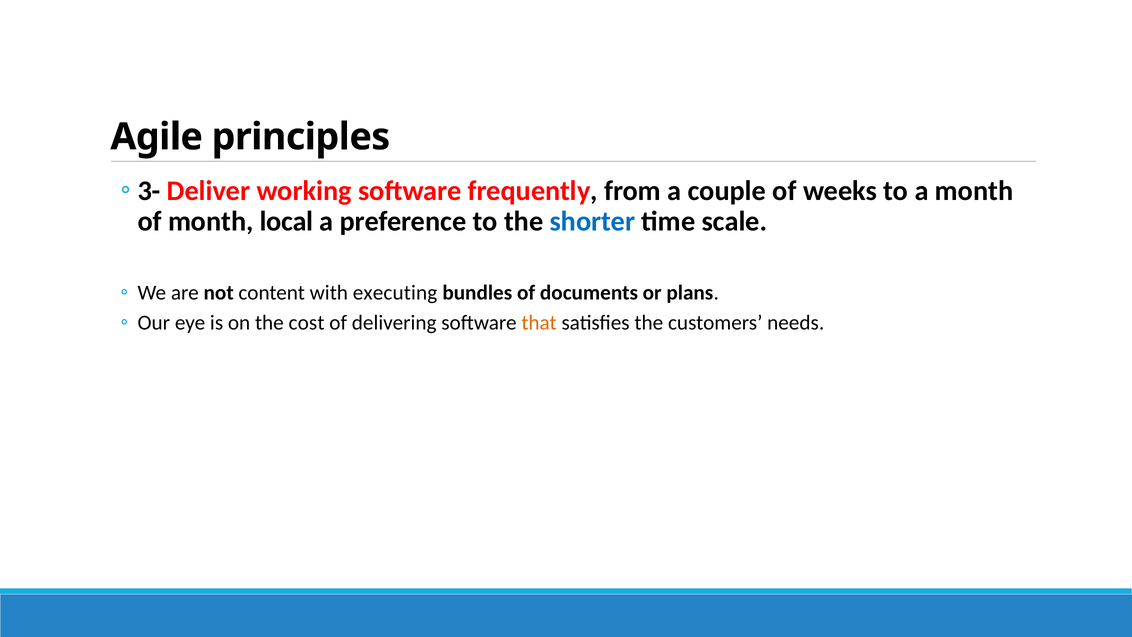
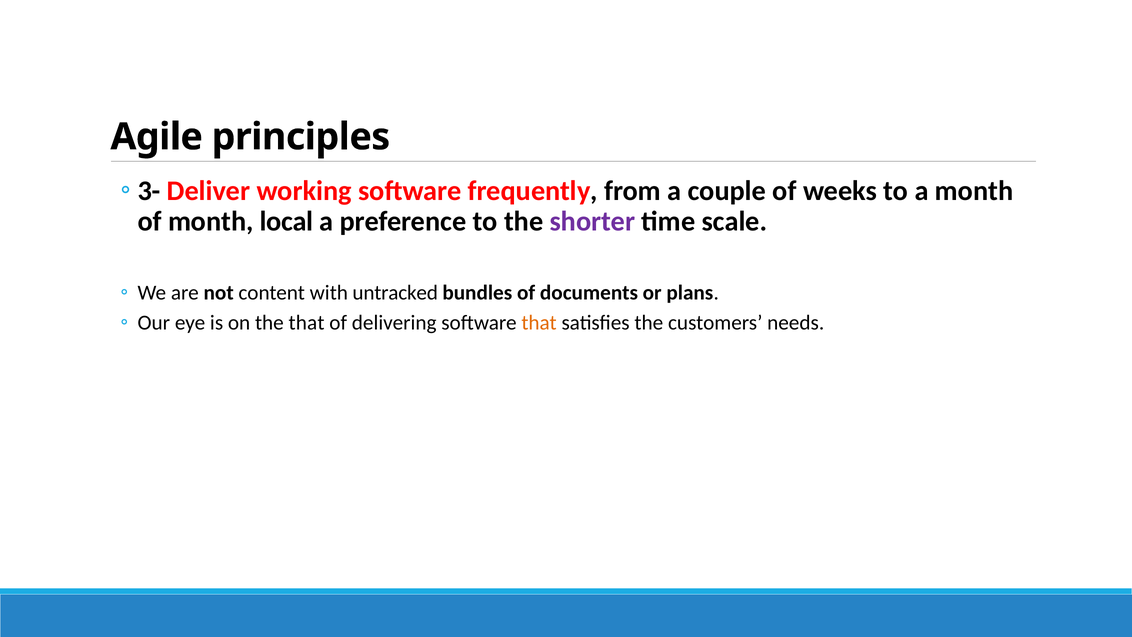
shorter colour: blue -> purple (592, 221)
executing: executing -> untracked (395, 293)
the cost: cost -> that (307, 323)
